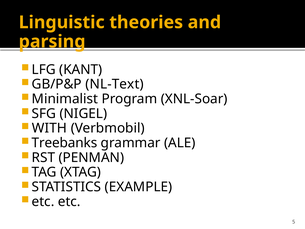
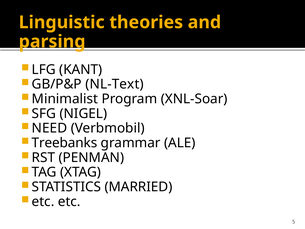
WITH: WITH -> NEED (49, 128)
EXAMPLE: EXAMPLE -> MARRIED (139, 187)
